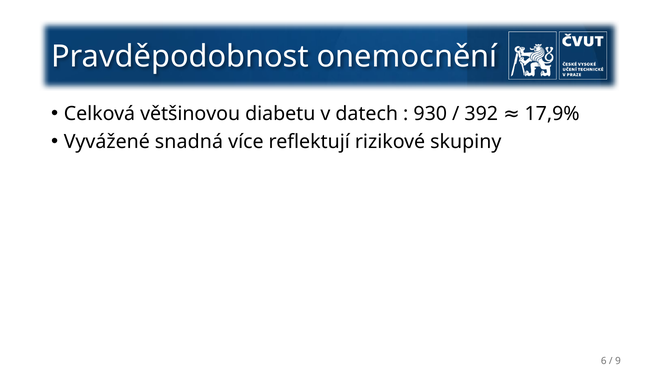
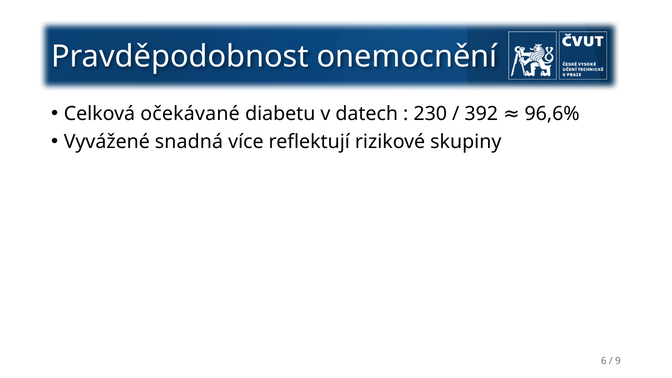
většinovou: většinovou -> očekávané (190, 114)
930: 930 -> 230 (430, 114)
17,9%: 17,9% -> 96,6% (552, 114)
